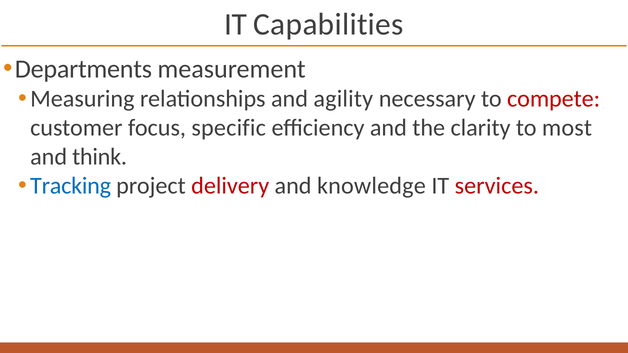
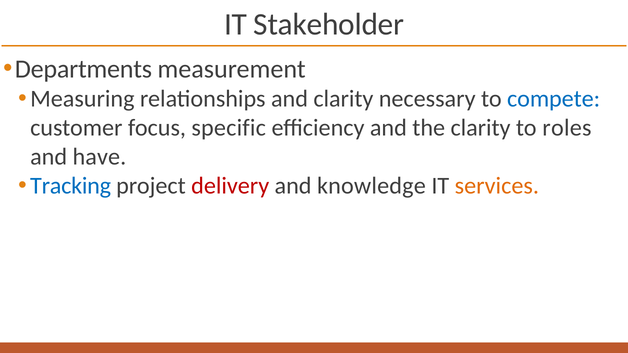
Capabilities: Capabilities -> Stakeholder (329, 24)
and agility: agility -> clarity (343, 99)
compete colour: red -> blue (554, 99)
most: most -> roles (567, 128)
think: think -> have (99, 157)
services colour: red -> orange (497, 186)
